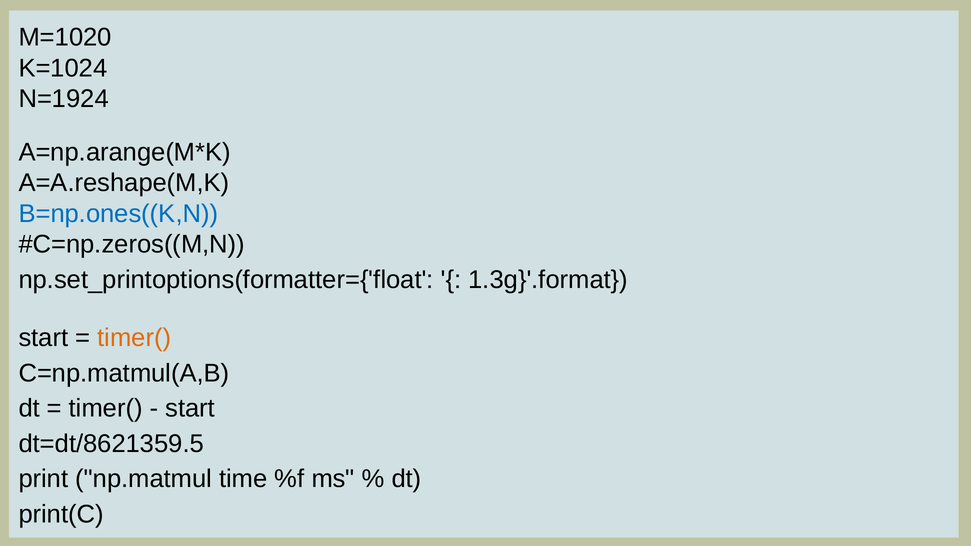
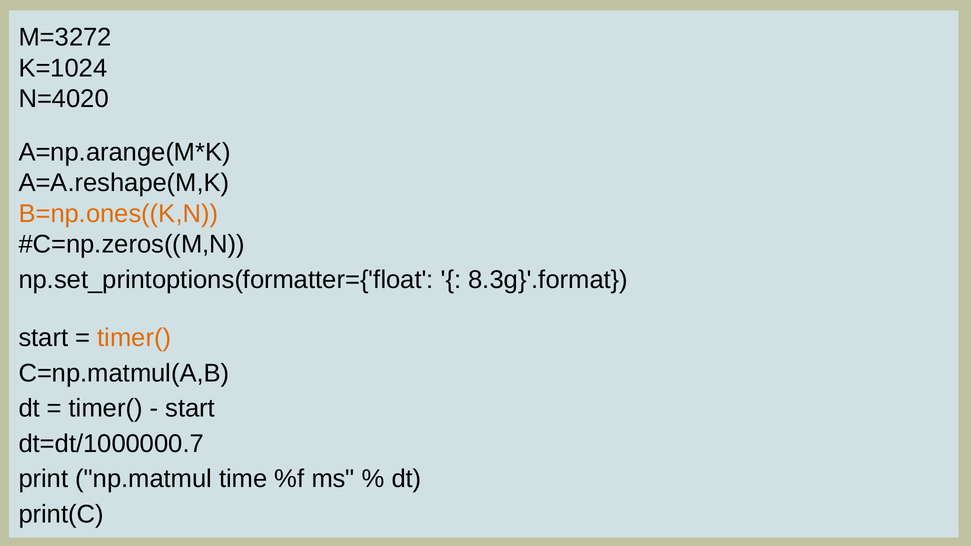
M=1020: M=1020 -> M=3272 (65, 37)
N=1924: N=1924 -> N=4020 (64, 99)
B=np.ones((K,N colour: blue -> orange (118, 214)
1.3g}'.format: 1.3g}'.format -> 8.3g}'.format (548, 280)
dt=dt/8621359.5: dt=dt/8621359.5 -> dt=dt/1000000.7 (111, 444)
